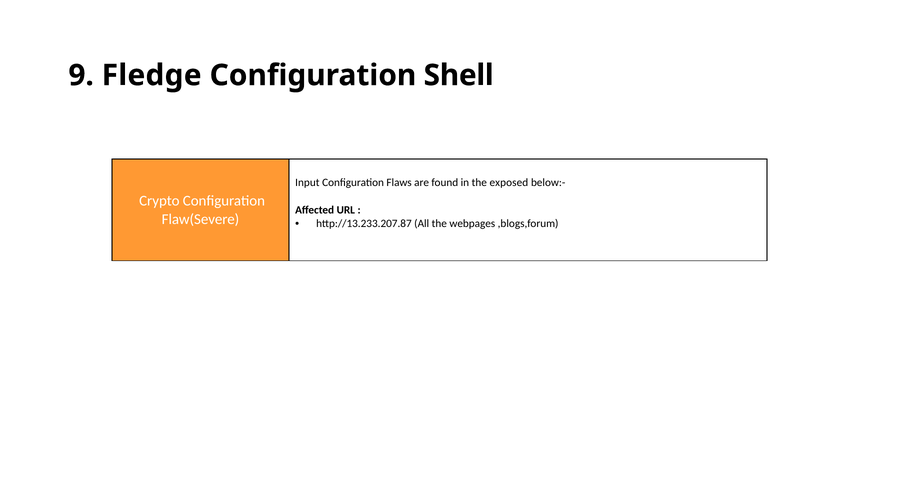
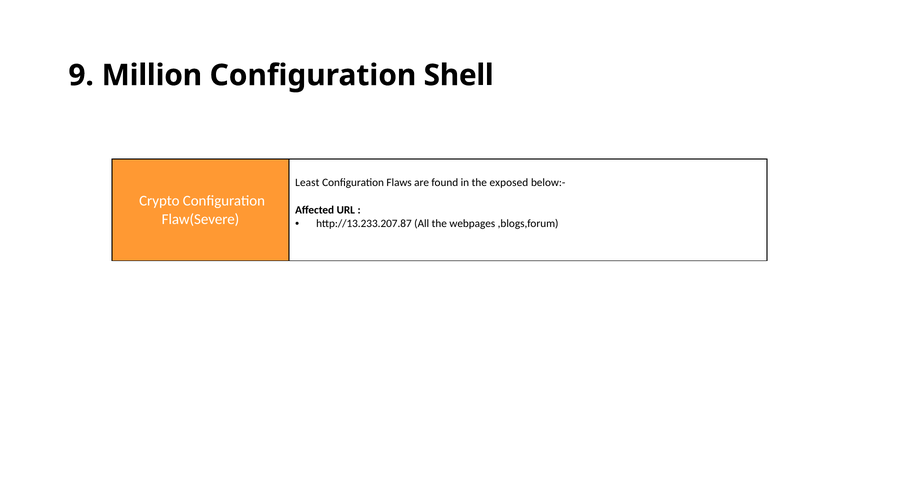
Fledge: Fledge -> Million (152, 75)
Input: Input -> Least (307, 183)
